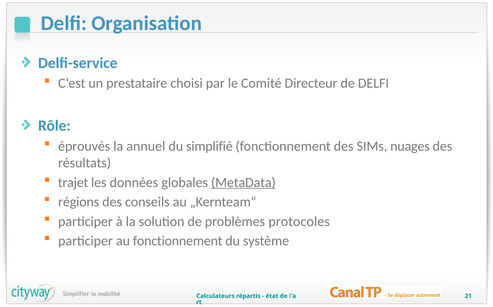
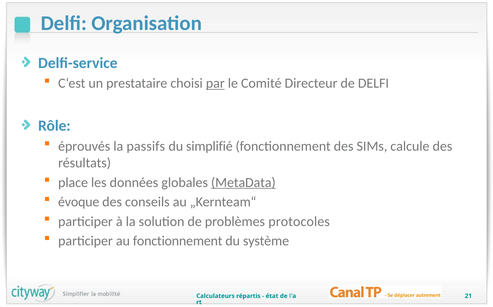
par underline: none -> present (215, 83)
annuel: annuel -> passifs (146, 146)
nuages: nuages -> calcule (410, 146)
trajet: trajet -> place (73, 182)
régions: régions -> évoque (79, 202)
